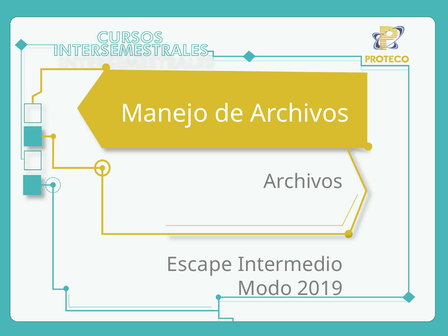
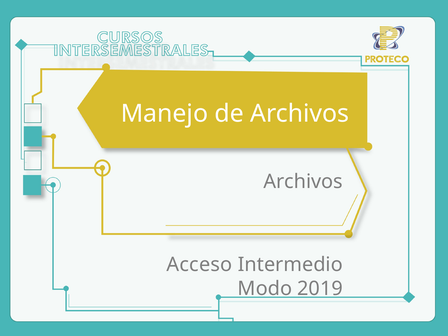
Escape: Escape -> Acceso (199, 265)
